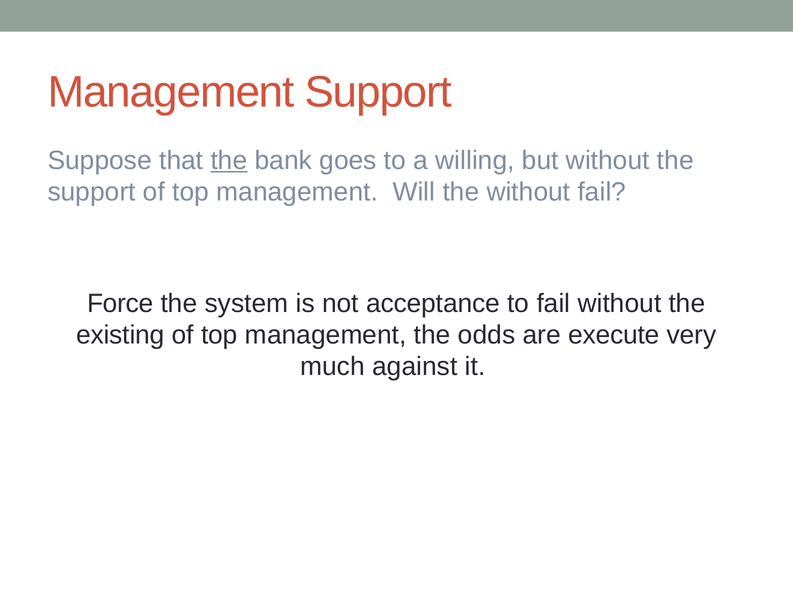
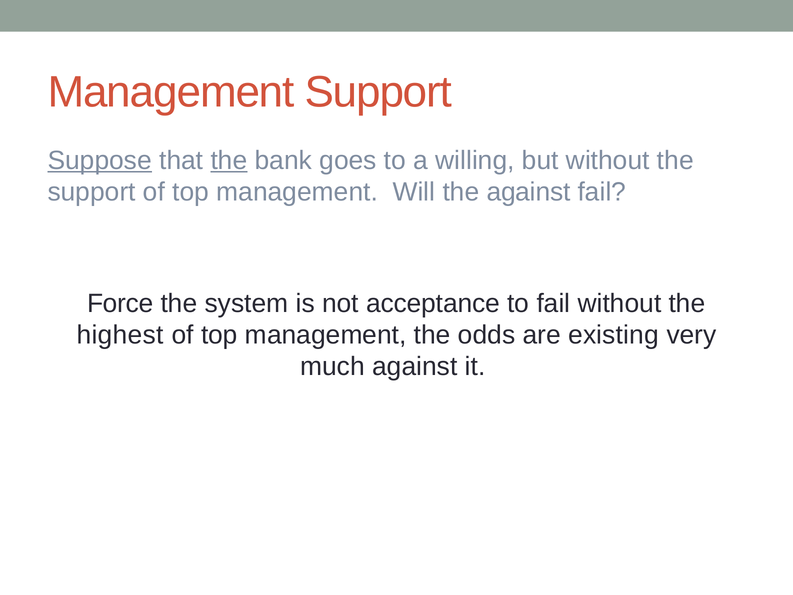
Suppose underline: none -> present (100, 160)
the without: without -> against (528, 192)
existing: existing -> highest (120, 335)
execute: execute -> existing (614, 335)
